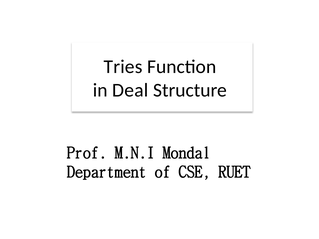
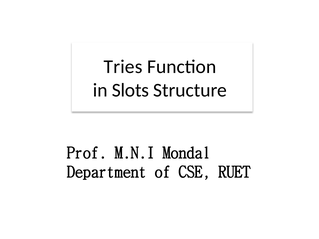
Deal: Deal -> Slots (130, 90)
